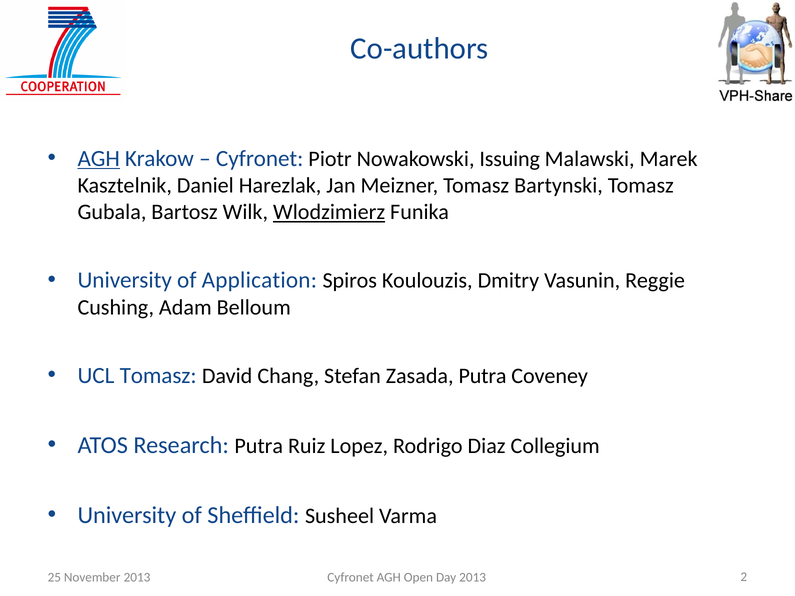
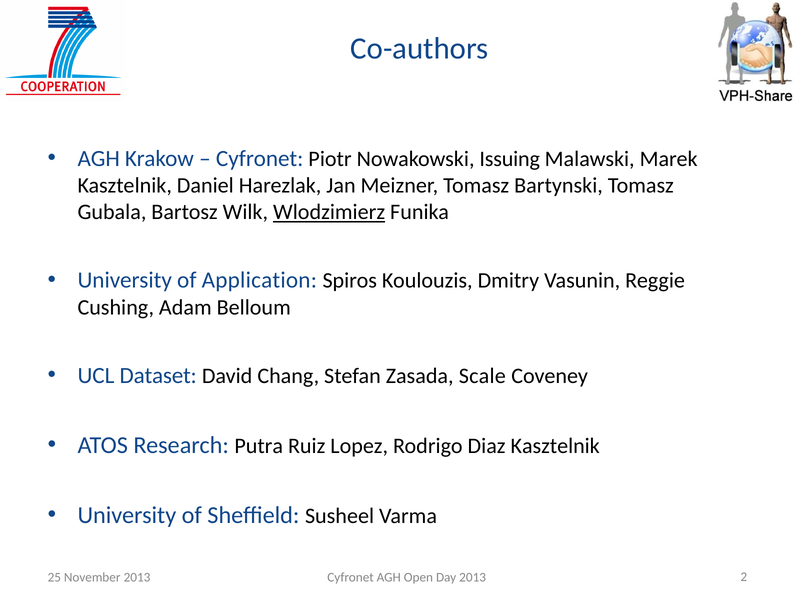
AGH underline: present -> none (99, 159)
UCL Tomasz: Tomasz -> Dataset (158, 376)
Zasada Putra: Putra -> Scale (482, 376)
Diaz Collegium: Collegium -> Kasztelnik (555, 446)
